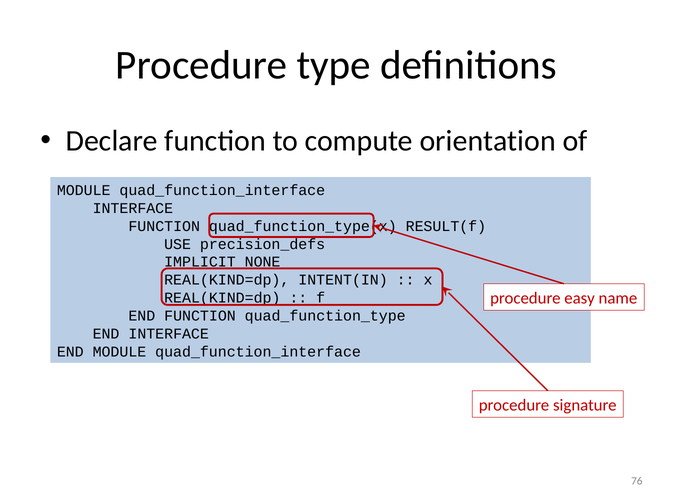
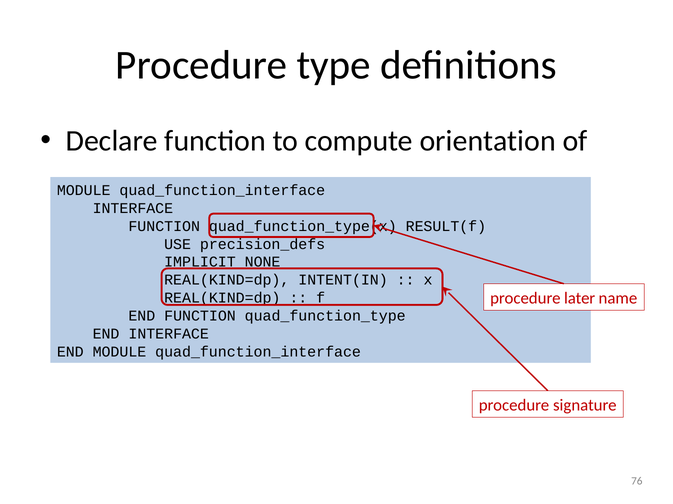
easy: easy -> later (580, 299)
